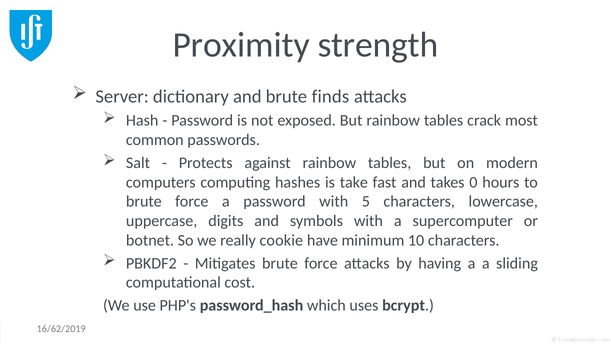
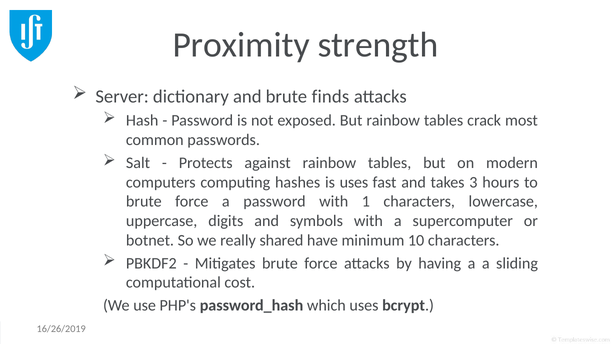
is take: take -> uses (354, 182)
0: 0 -> 3 (473, 182)
5: 5 -> 1 (366, 201)
cookie: cookie -> shared (281, 240)
16/62/2019: 16/62/2019 -> 16/26/2019 (61, 328)
